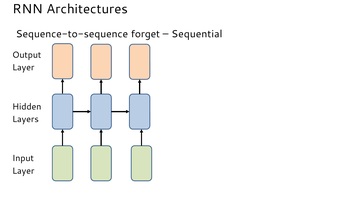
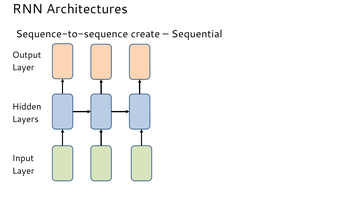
forget: forget -> create (145, 34)
